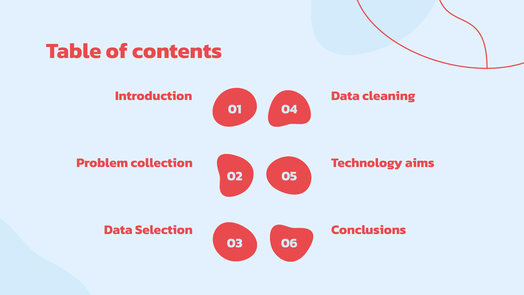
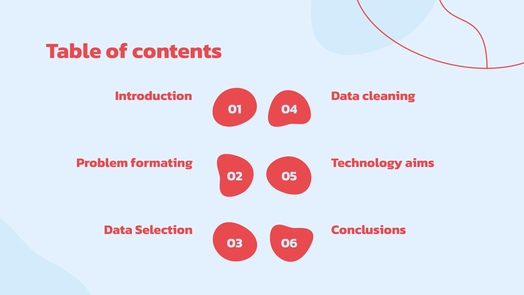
collection: collection -> formating (162, 163)
